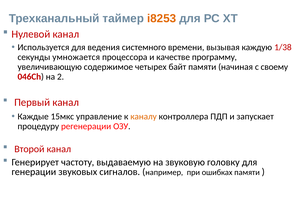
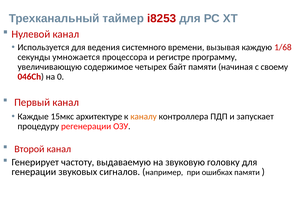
i8253 colour: orange -> red (162, 18)
1/38: 1/38 -> 1/68 (283, 47)
качестве: качестве -> регистре (173, 57)
2: 2 -> 0 (61, 77)
управление: управление -> архитектуре (99, 116)
